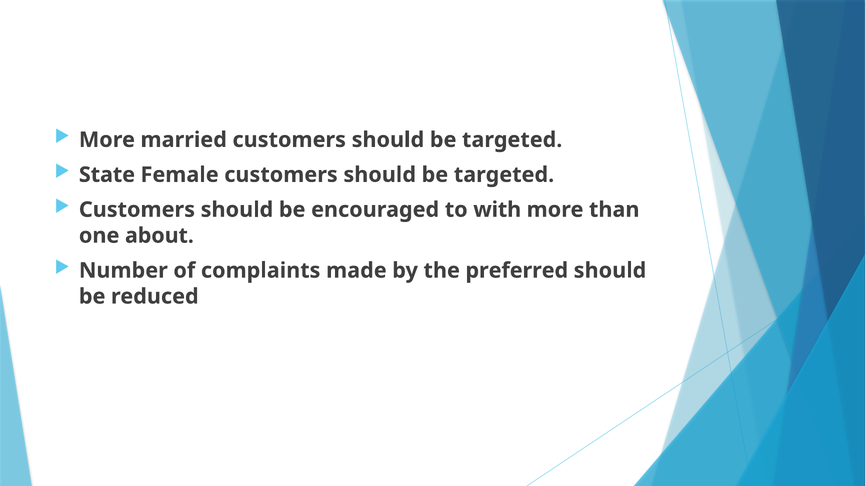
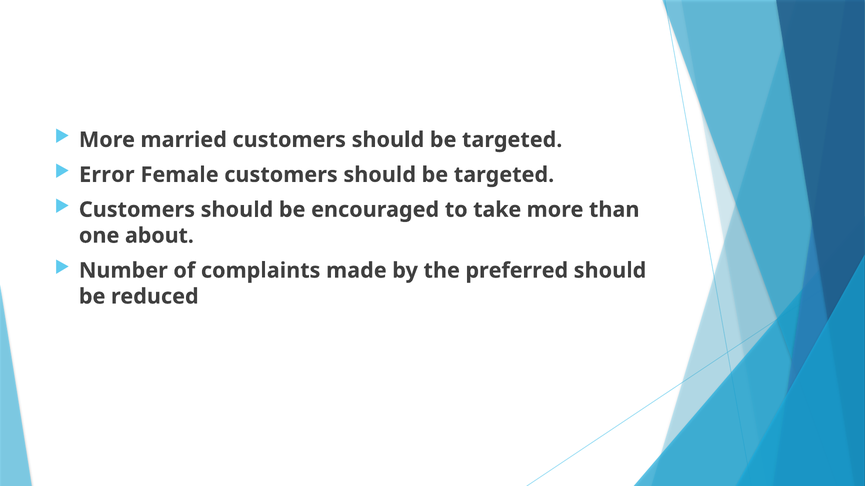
State: State -> Error (107, 175)
with: with -> take (497, 210)
